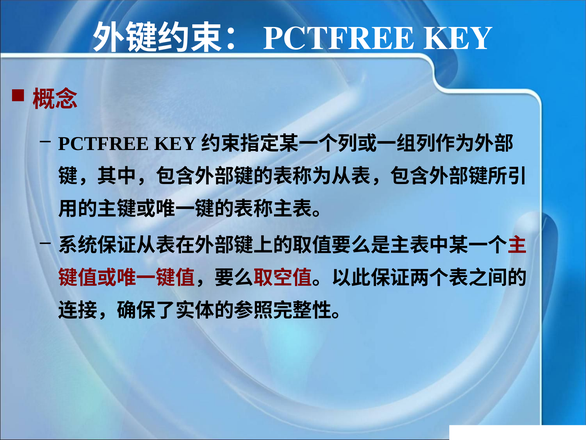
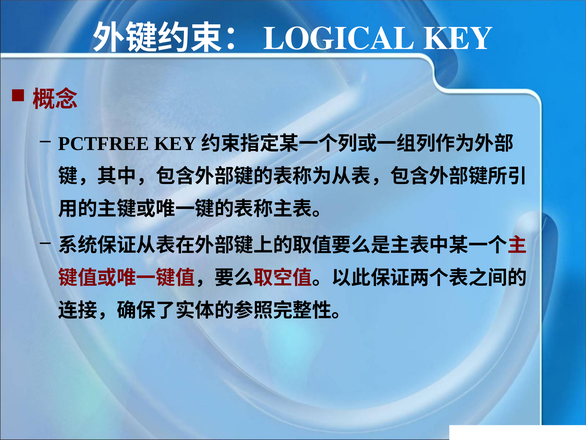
PCTFREE: PCTFREE -> LOGICAL (339, 38)
